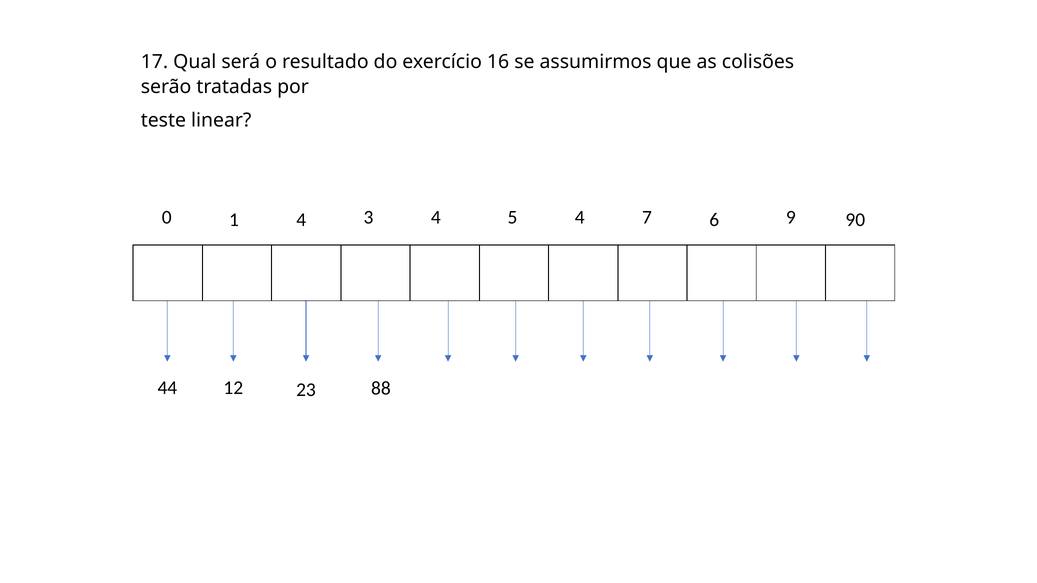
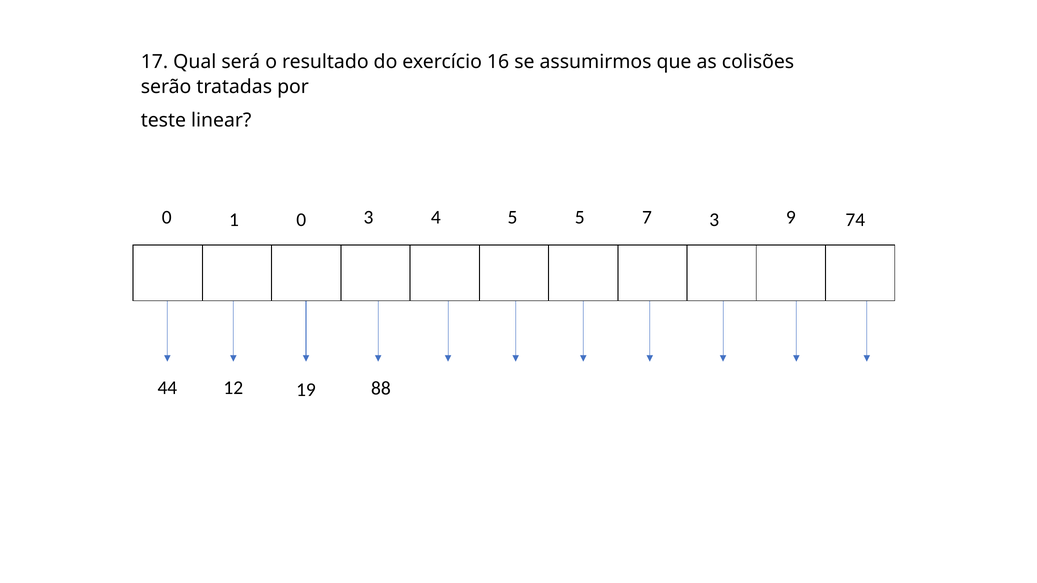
1 4: 4 -> 0 (301, 220)
5 4: 4 -> 5 (580, 218)
7 6: 6 -> 3 (714, 220)
90: 90 -> 74 (855, 220)
23: 23 -> 19 (306, 390)
